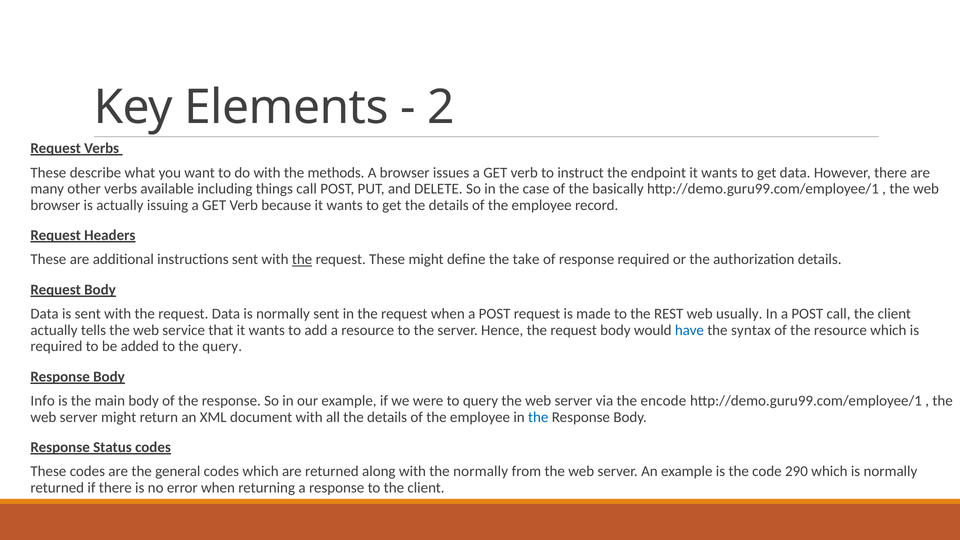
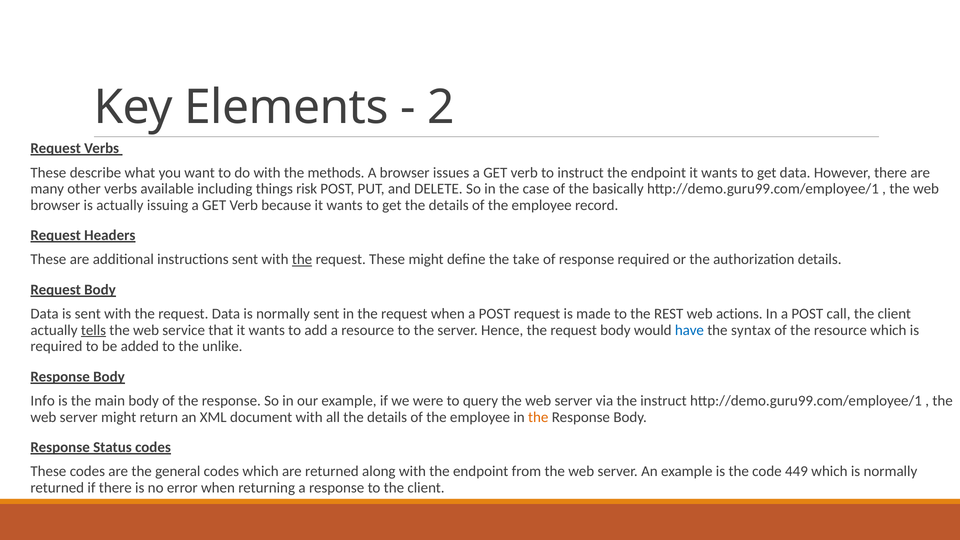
things call: call -> risk (307, 189)
usually: usually -> actions (739, 314)
tells underline: none -> present (93, 330)
the query: query -> unlike (222, 346)
the encode: encode -> instruct (663, 401)
the colour: blue -> orange (538, 417)
with the normally: normally -> endpoint (481, 472)
290: 290 -> 449 (797, 472)
